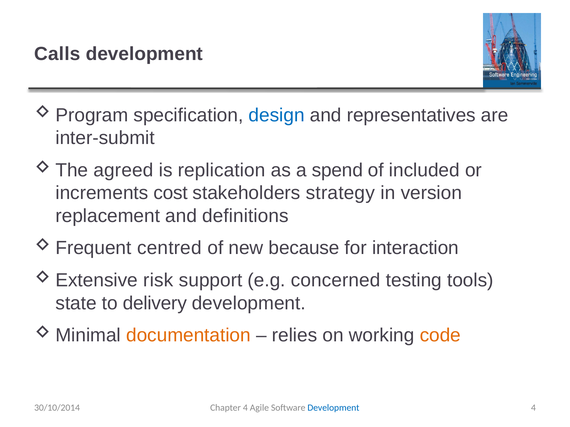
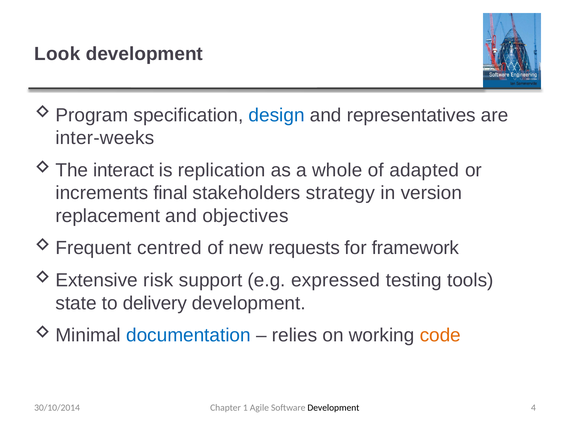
Calls: Calls -> Look (57, 54)
inter-submit: inter-submit -> inter-weeks (105, 138)
agreed: agreed -> interact (124, 170)
spend: spend -> whole (337, 170)
included: included -> adapted (424, 170)
cost: cost -> final (171, 193)
definitions: definitions -> objectives (245, 216)
because: because -> requests (304, 248)
interaction: interaction -> framework (415, 248)
concerned: concerned -> expressed (336, 281)
documentation colour: orange -> blue (188, 336)
Chapter 4: 4 -> 1 (245, 408)
Development colour: blue -> black (333, 408)
